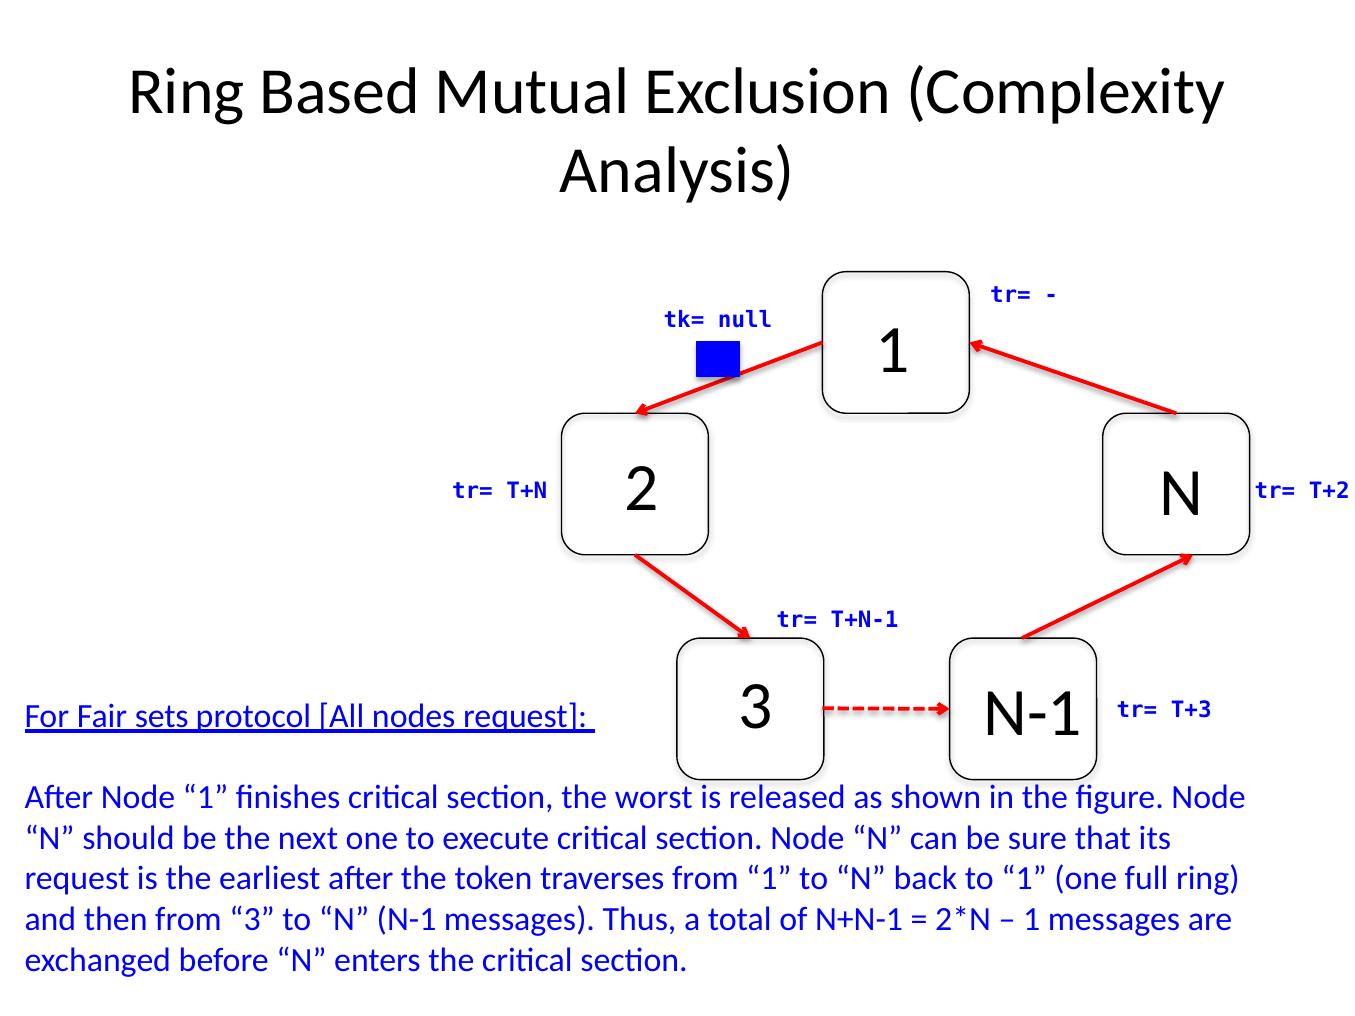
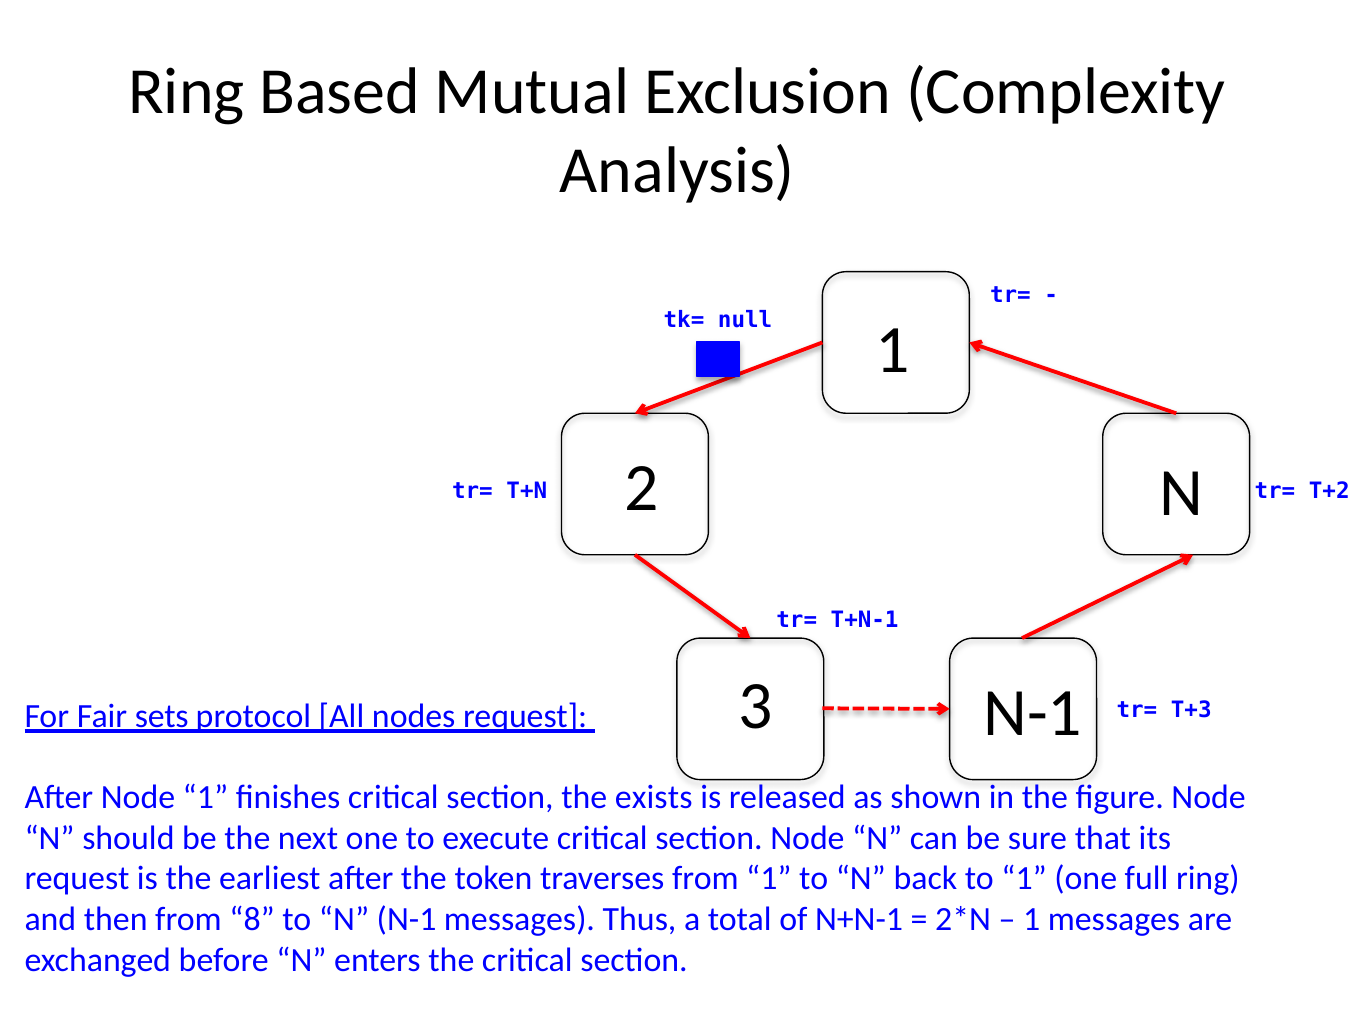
worst: worst -> exists (654, 798)
from 3: 3 -> 8 (252, 920)
